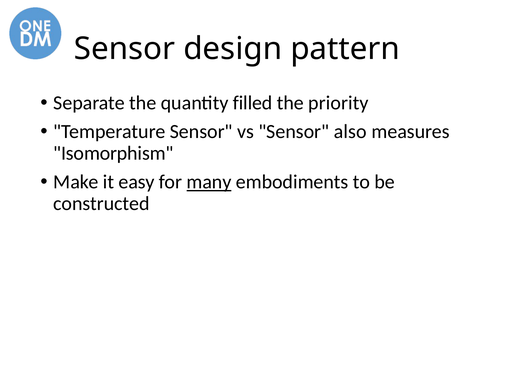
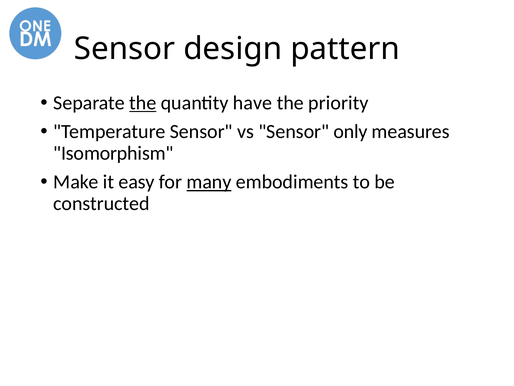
the underline: none -> present (143, 103)
filled: filled -> have (253, 103)
also: also -> only (350, 131)
